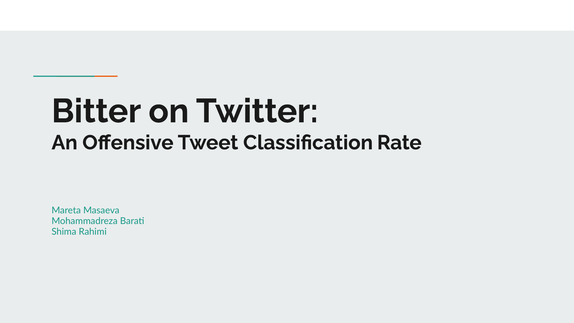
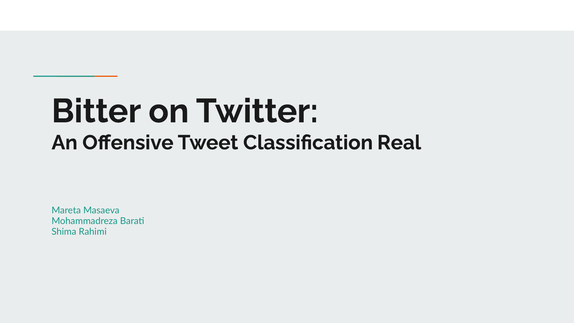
Rate: Rate -> Real (399, 143)
